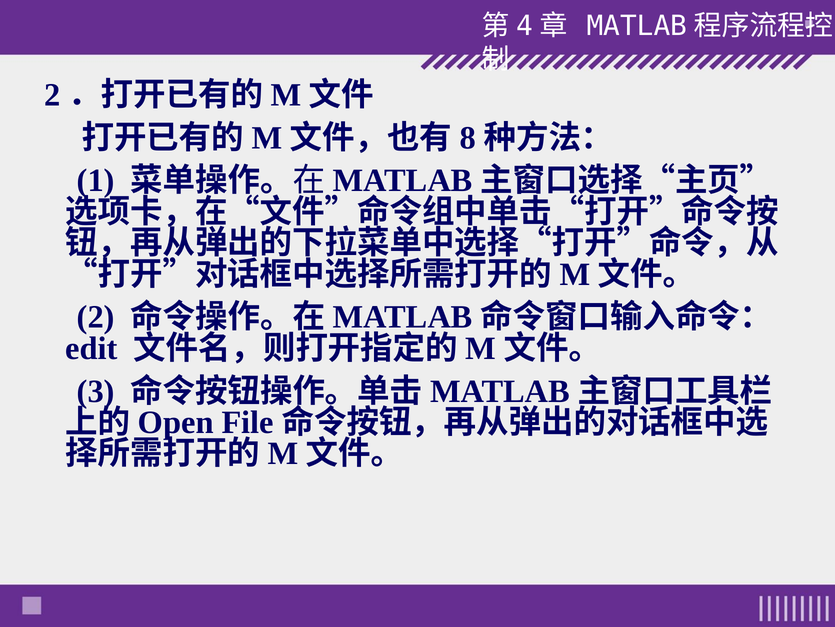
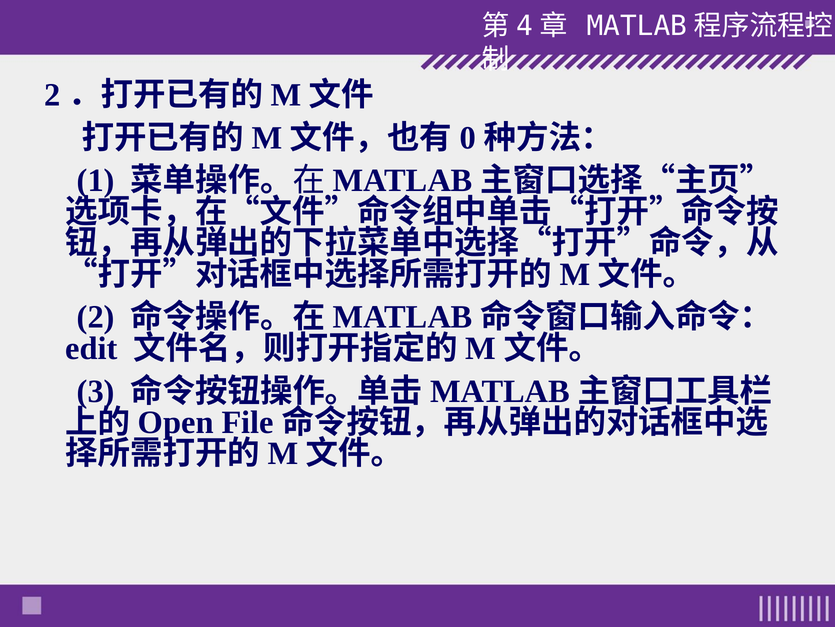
8: 8 -> 0 (468, 138)
